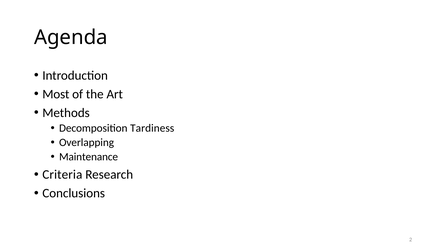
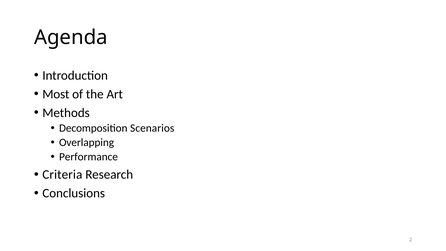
Tardiness: Tardiness -> Scenarios (152, 128)
Maintenance: Maintenance -> Performance (89, 157)
